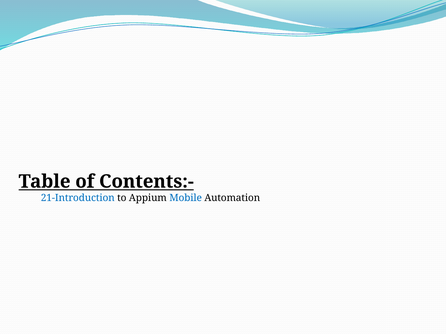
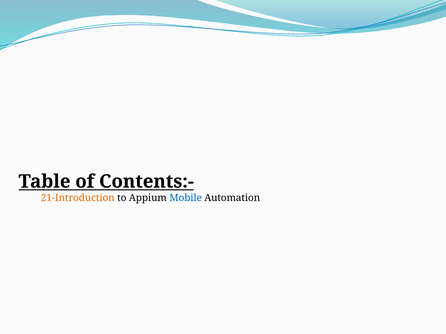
21-Introduction colour: blue -> orange (78, 198)
